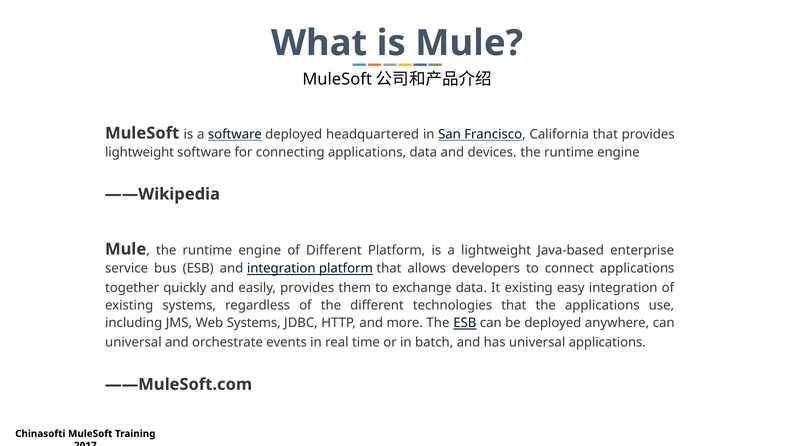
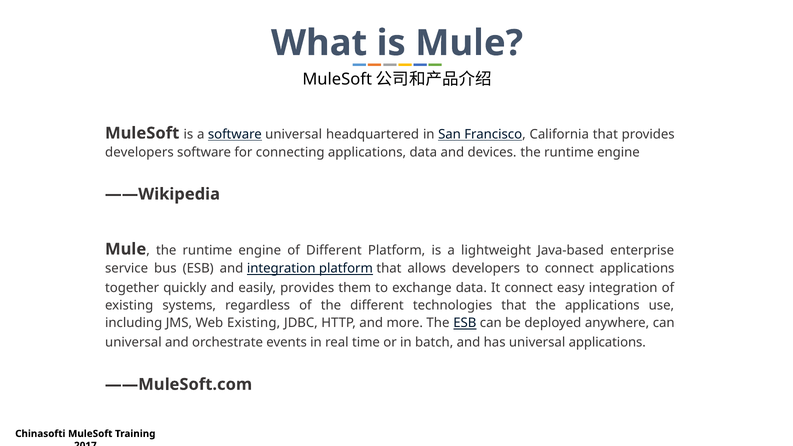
software deployed: deployed -> universal (294, 134)
lightweight: lightweight -> developers (139, 152)
It existing: existing -> connect (529, 288)
Web Systems: Systems -> Existing (254, 323)
